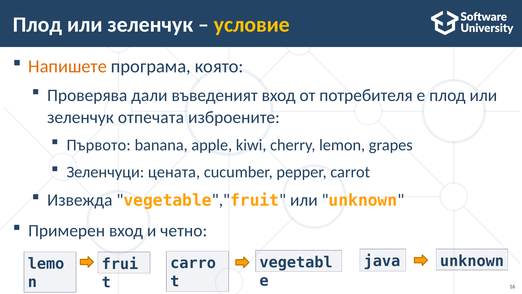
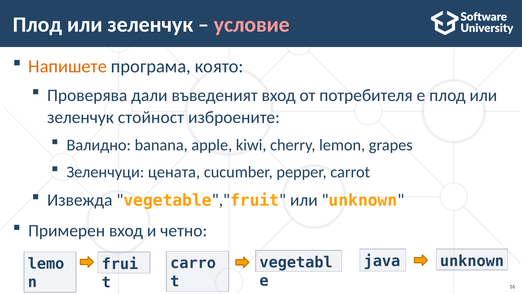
условие colour: yellow -> pink (252, 25)
отпечата: отпечата -> стойност (151, 117)
Първото: Първото -> Валидно (99, 145)
